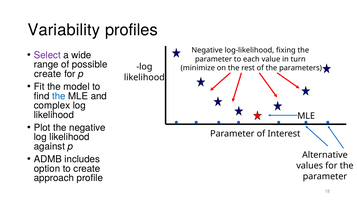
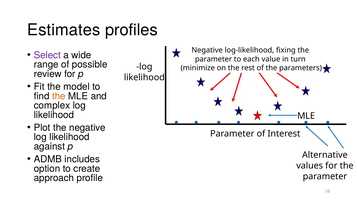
Variability: Variability -> Estimates (64, 30)
create: create -> review (48, 74)
the colour: blue -> orange (59, 96)
